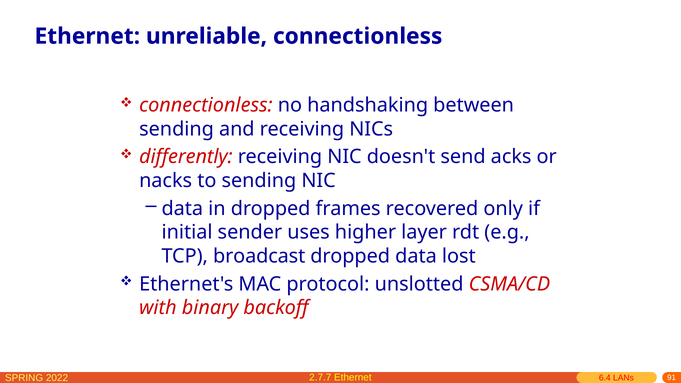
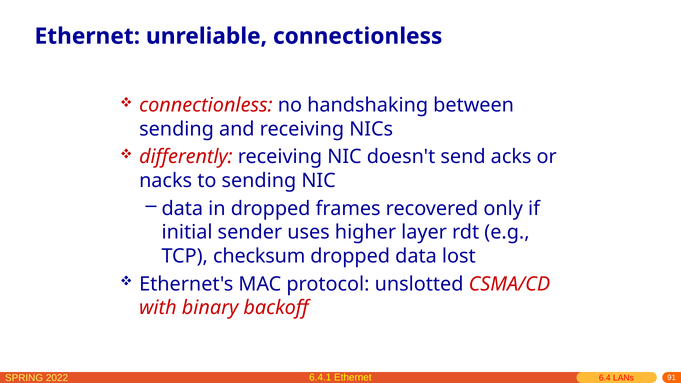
broadcast: broadcast -> checksum (259, 256)
2.7.7: 2.7.7 -> 6.4.1 (320, 378)
